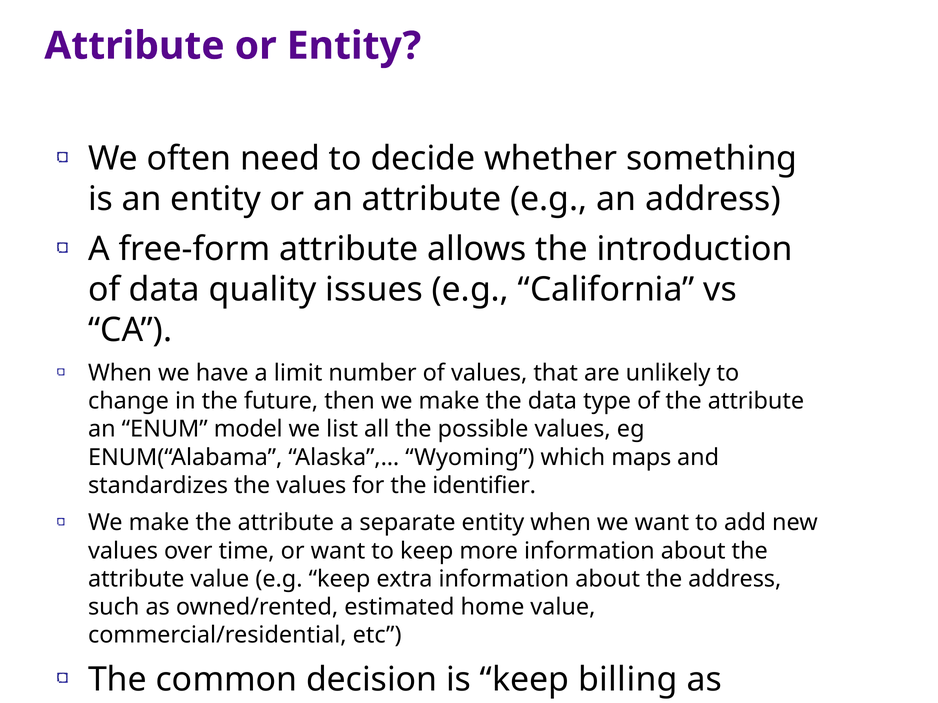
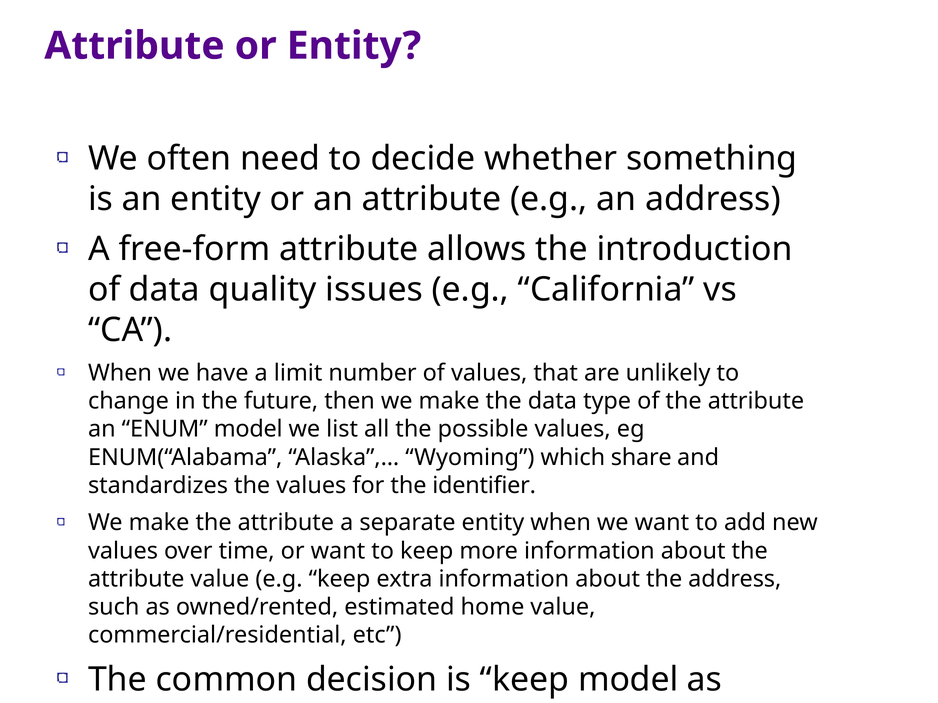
maps: maps -> share (641, 458)
keep billing: billing -> model (628, 680)
